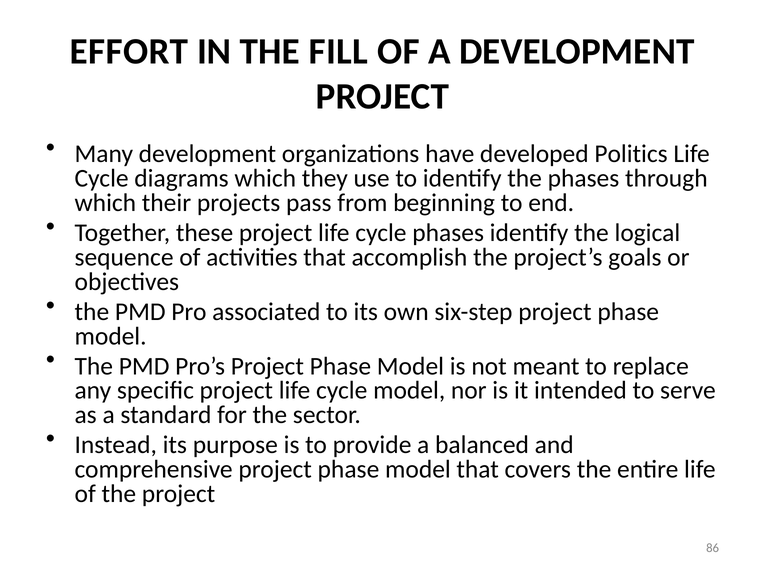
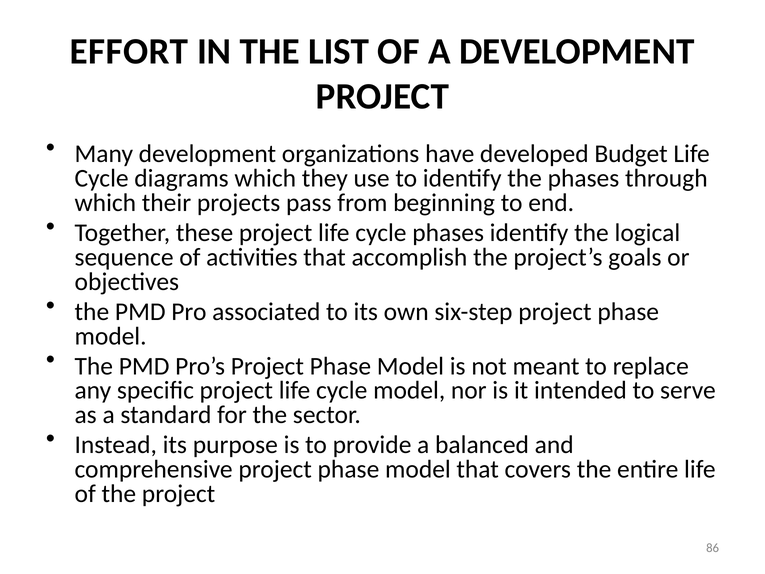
FILL: FILL -> LIST (339, 52)
Politics: Politics -> Budget (631, 154)
